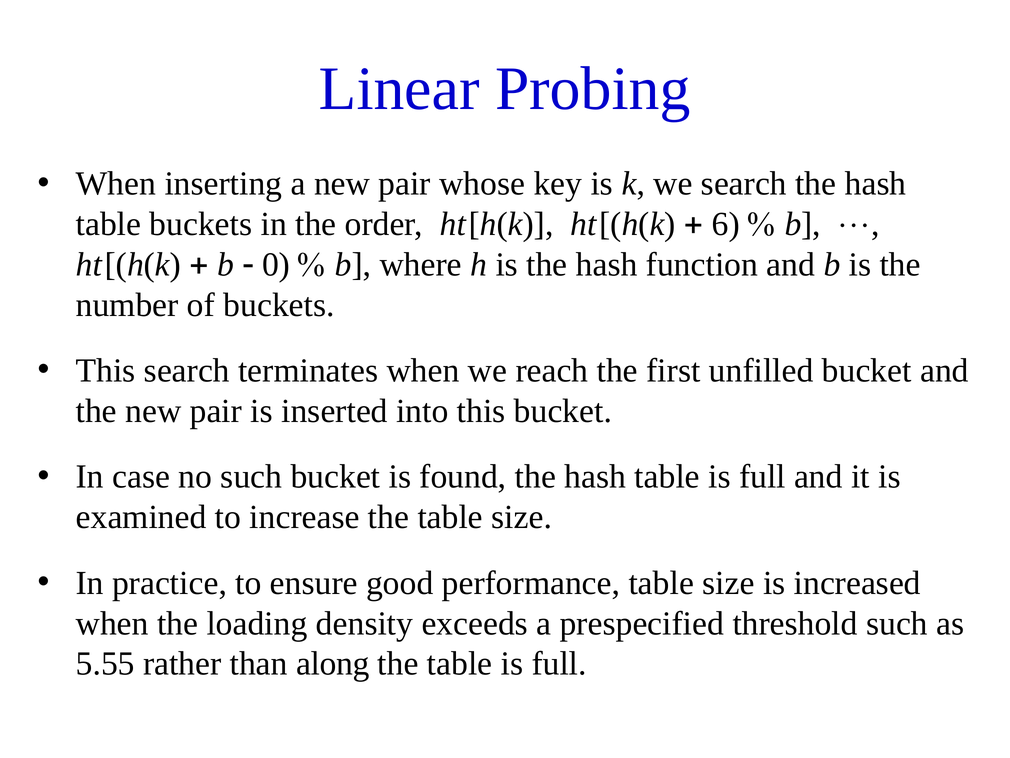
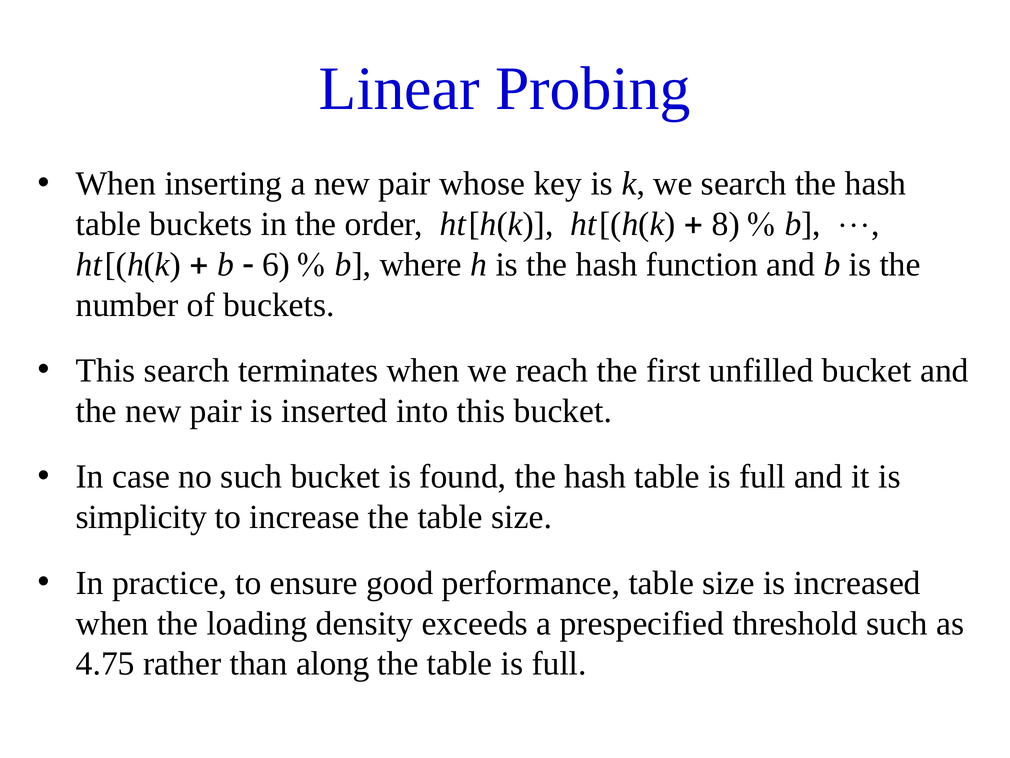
6: 6 -> 8 (726, 224)
0: 0 -> 6 (276, 264)
examined: examined -> simplicity (141, 517)
5.55: 5.55 -> 4.75 (105, 663)
